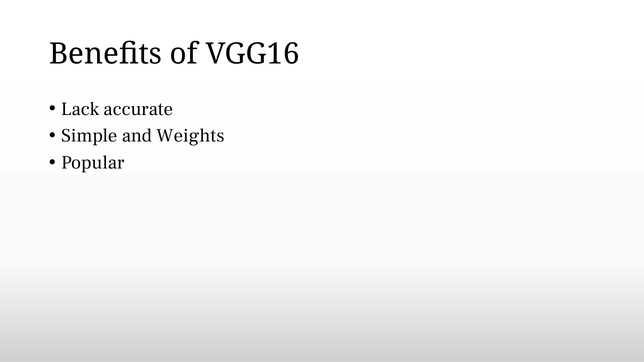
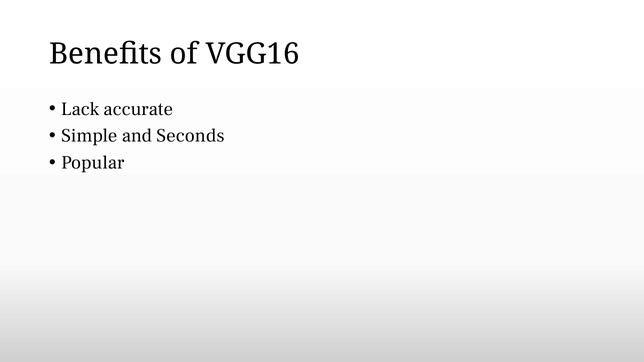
Weights: Weights -> Seconds (190, 136)
